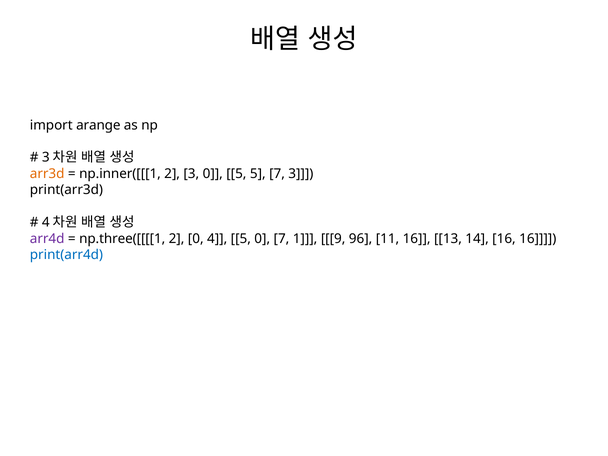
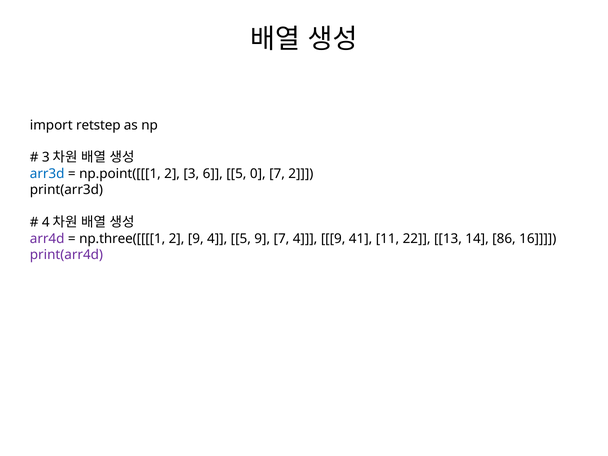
arange: arange -> retstep (98, 125)
arr3d colour: orange -> blue (47, 174)
np.inner([[[1: np.inner([[[1 -> np.point([[[1 (120, 174)
3 0: 0 -> 6 (213, 174)
5 5: 5 -> 0 (258, 174)
7 3: 3 -> 2 (301, 174)
2 0: 0 -> 9 (196, 239)
5 0: 0 -> 9 (262, 239)
7 1: 1 -> 4 (305, 239)
96: 96 -> 41 (361, 239)
11 16: 16 -> 22 (417, 239)
14 16: 16 -> 86 (504, 239)
print(arr4d colour: blue -> purple (66, 255)
